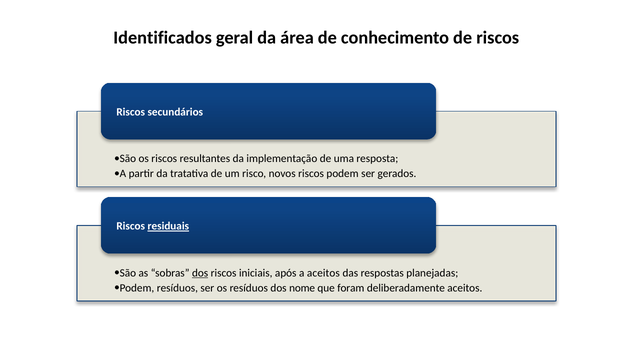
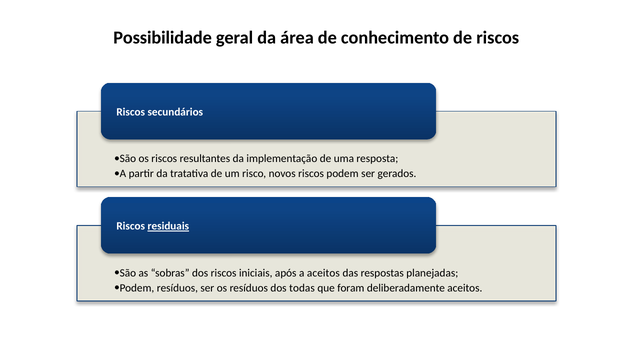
Identificados: Identificados -> Possibilidade (163, 38)
dos underline: present -> none (200, 273)
nome: nome -> todas (302, 288)
